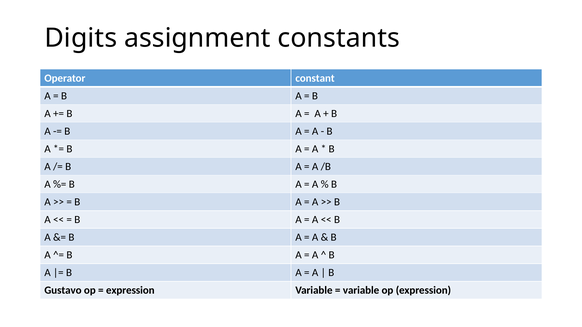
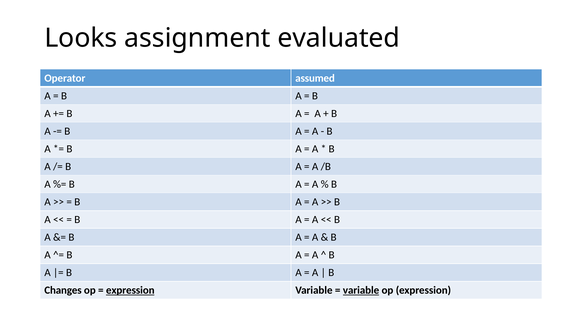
Digits: Digits -> Looks (81, 38)
constants: constants -> evaluated (339, 38)
constant: constant -> assumed (315, 78)
Gustavo: Gustavo -> Changes (63, 291)
expression underline: none -> present (130, 291)
variable underline: none -> present (361, 291)
